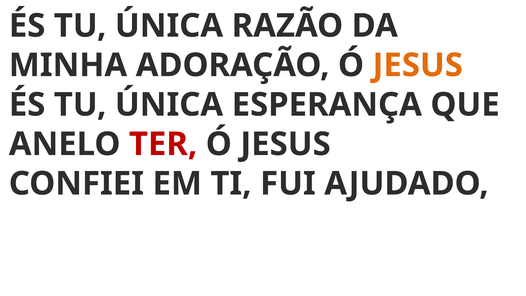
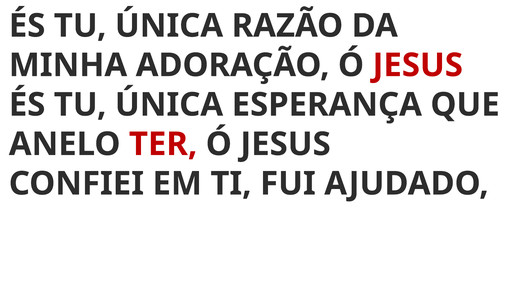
JESUS colour: orange -> red (418, 65)
